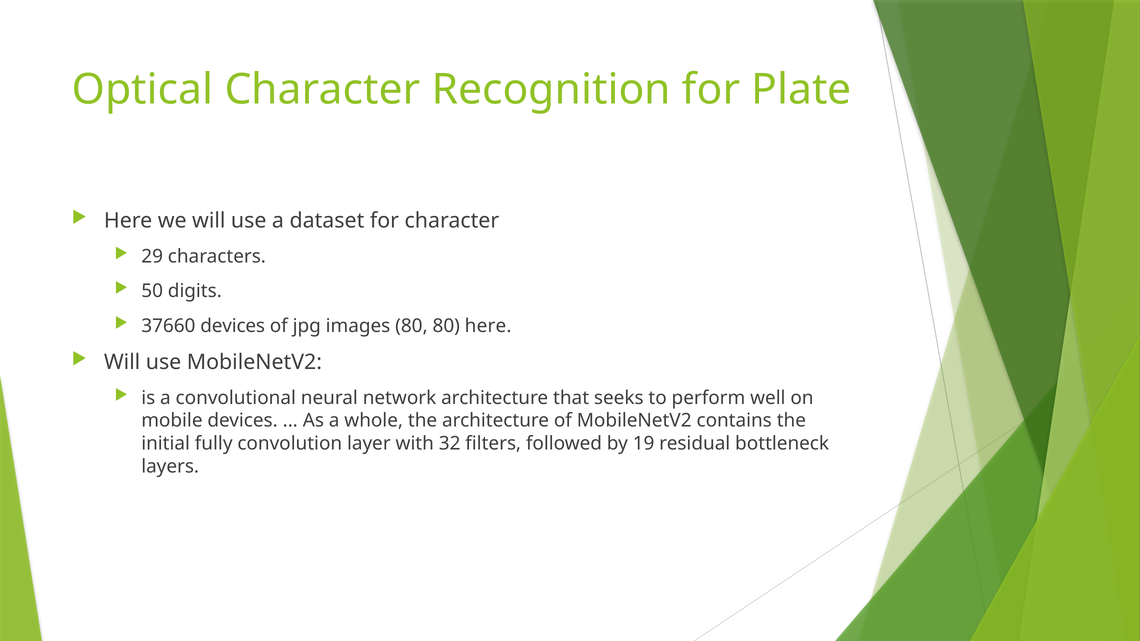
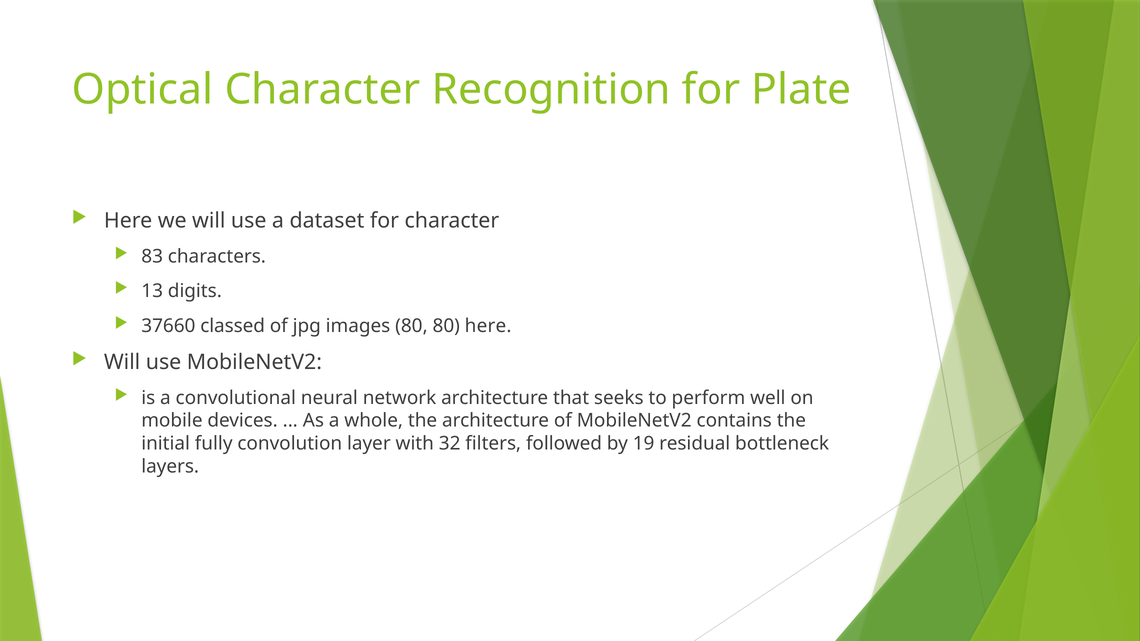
29: 29 -> 83 (152, 257)
50: 50 -> 13 (152, 291)
37660 devices: devices -> classed (233, 326)
